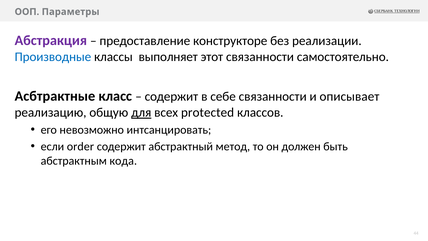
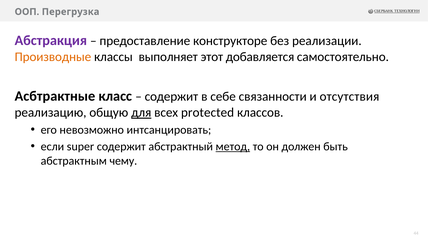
Параметры: Параметры -> Перегрузка (71, 12)
Производные colour: blue -> orange (53, 57)
этот связанности: связанности -> добавляется (260, 57)
описывает: описывает -> отсутствия (349, 97)
order: order -> super (80, 146)
метод underline: none -> present (233, 146)
кода: кода -> чему (123, 161)
